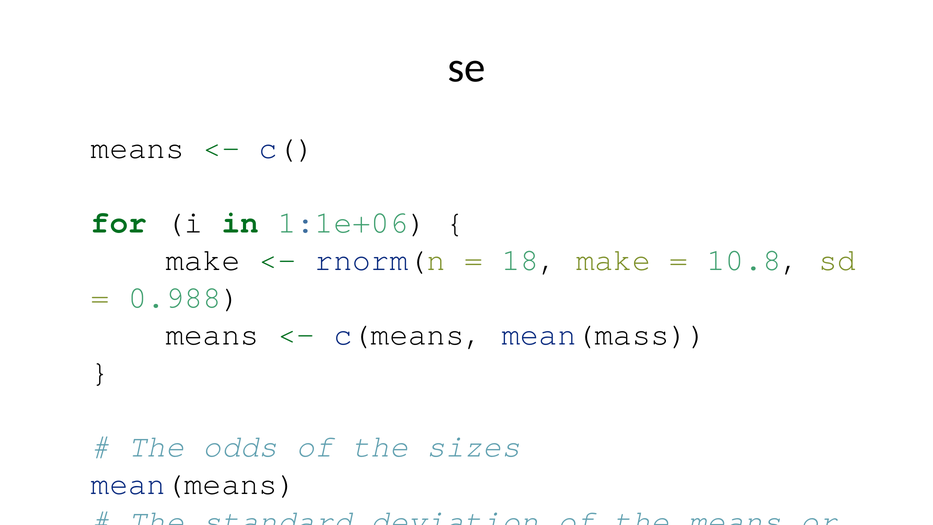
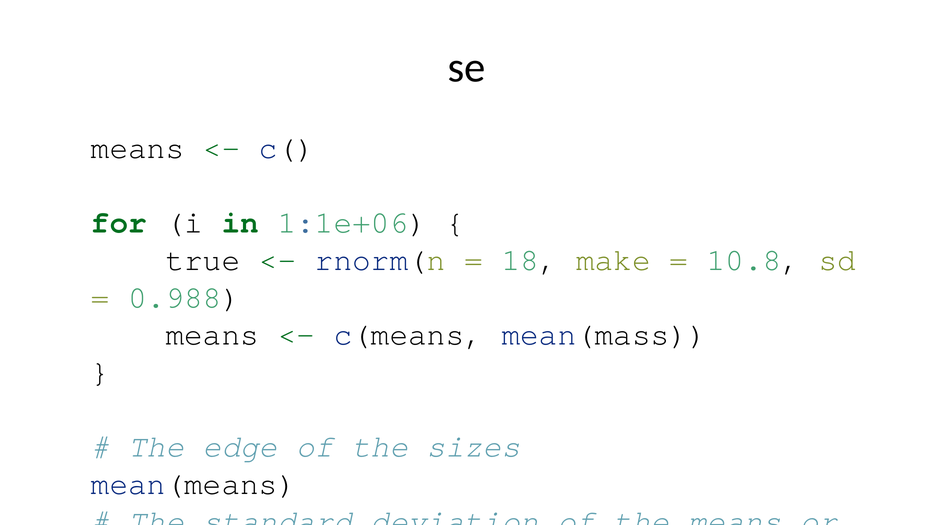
make: make -> true (203, 260)
odds: odds -> edge (240, 447)
